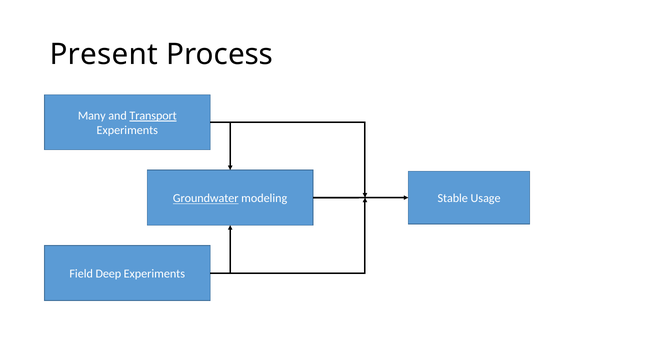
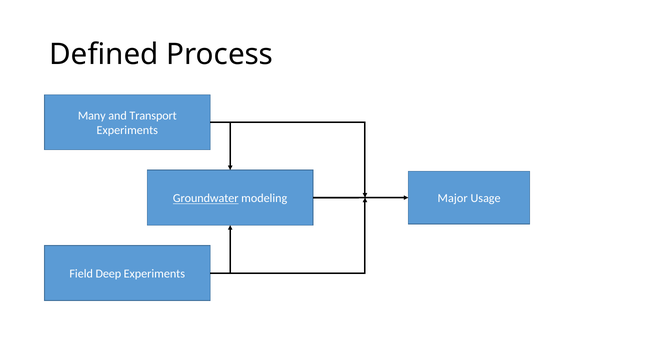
Present: Present -> Defined (104, 54)
Transport underline: present -> none (153, 116)
Stable: Stable -> Major (453, 198)
